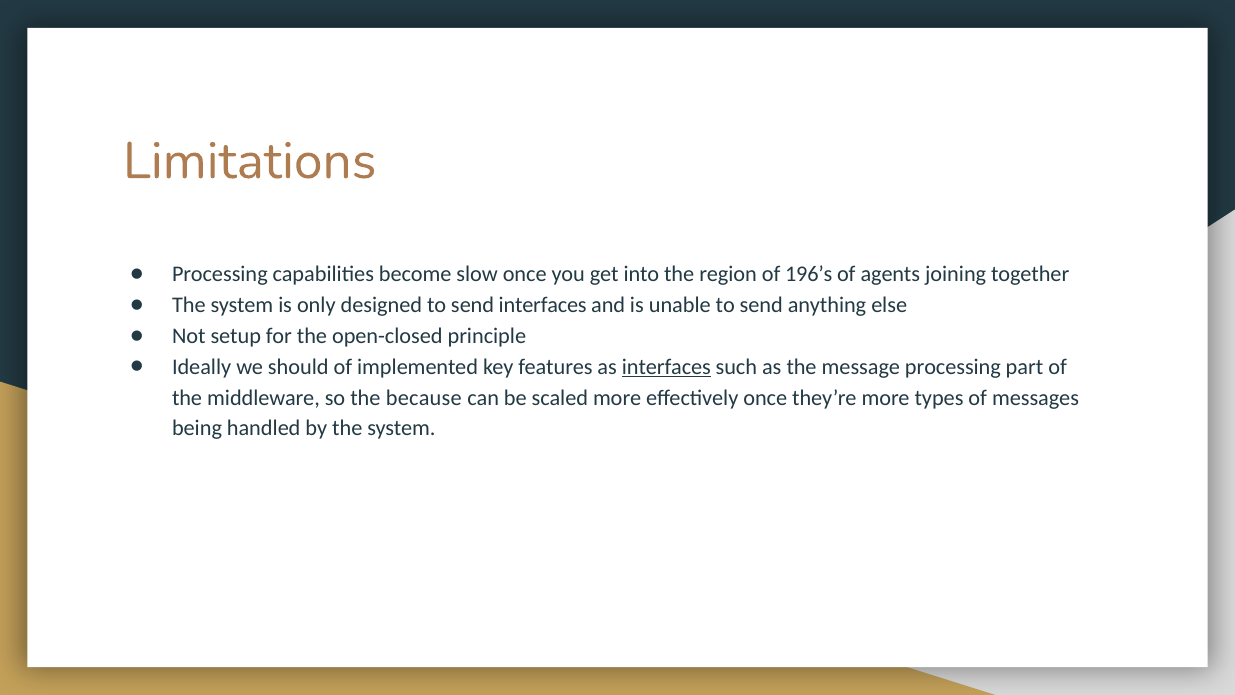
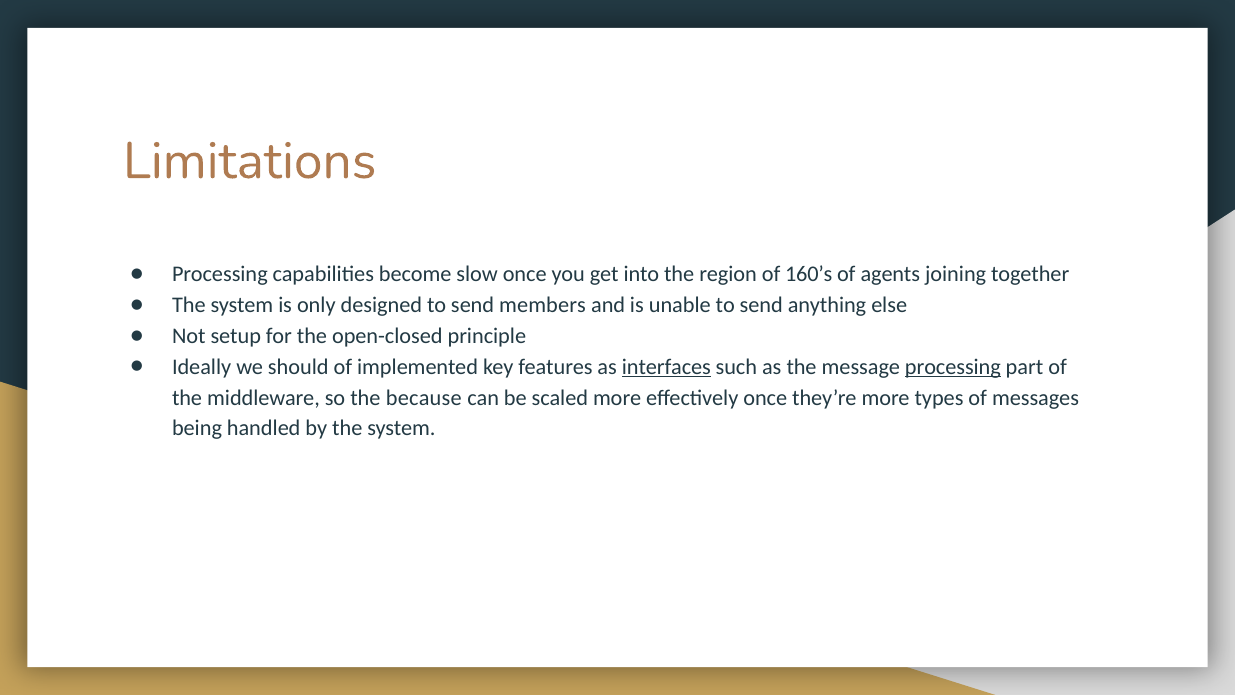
196’s: 196’s -> 160’s (809, 274)
send interfaces: interfaces -> members (543, 305)
processing underline: none -> present (953, 367)
